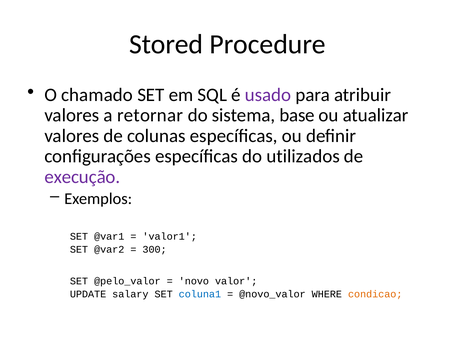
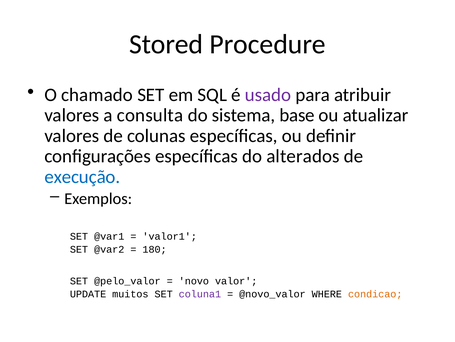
retornar: retornar -> consulta (150, 115)
utilizados: utilizados -> alterados (303, 156)
execução colour: purple -> blue (82, 176)
300: 300 -> 180 (155, 249)
salary: salary -> muitos (130, 293)
coluna1 colour: blue -> purple (200, 293)
